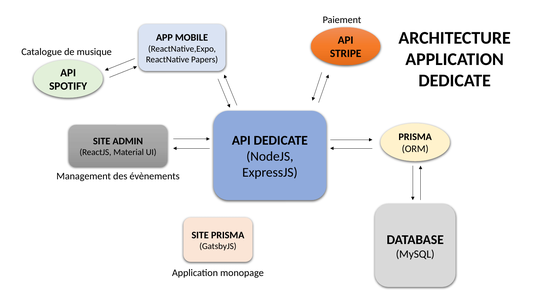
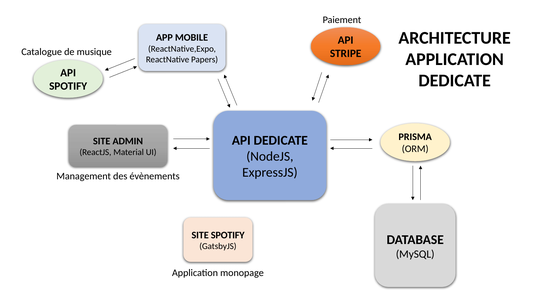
SITE PRISMA: PRISMA -> SPOTIFY (228, 235)
